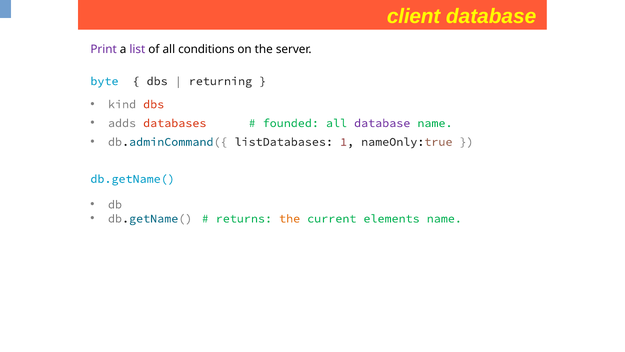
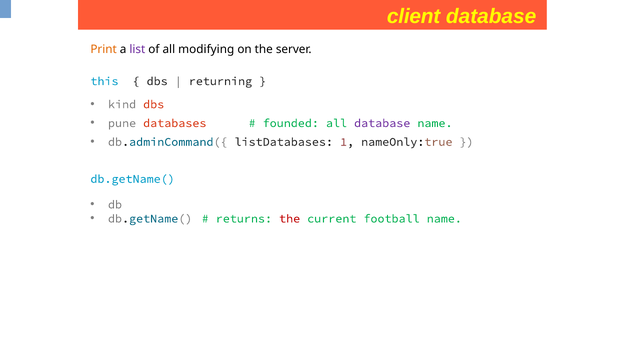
Print colour: purple -> orange (104, 49)
conditions: conditions -> modifying (206, 49)
byte: byte -> this (104, 81)
adds: adds -> pune (122, 123)
the colour: orange -> red (290, 218)
elements: elements -> football (392, 218)
